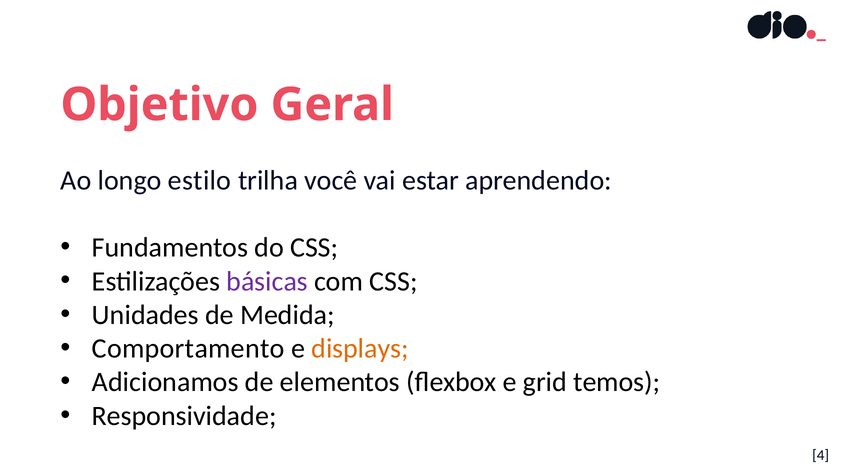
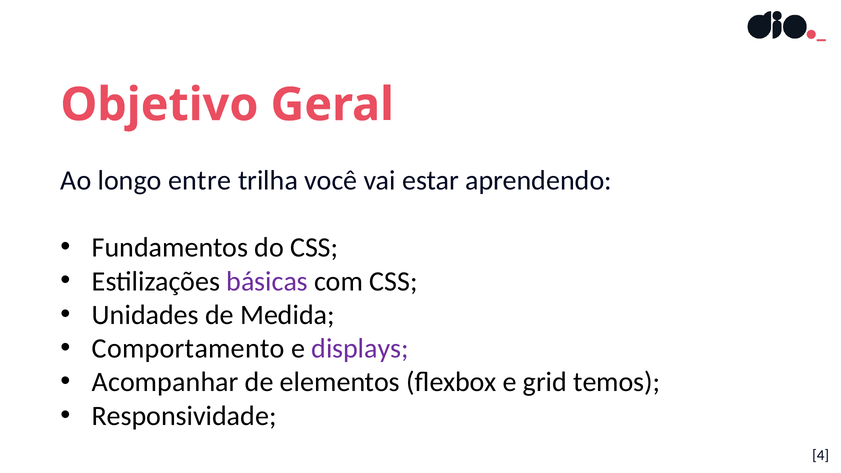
estilo: estilo -> entre (200, 180)
displays colour: orange -> purple (360, 349)
Adicionamos: Adicionamos -> Acompanhar (165, 382)
